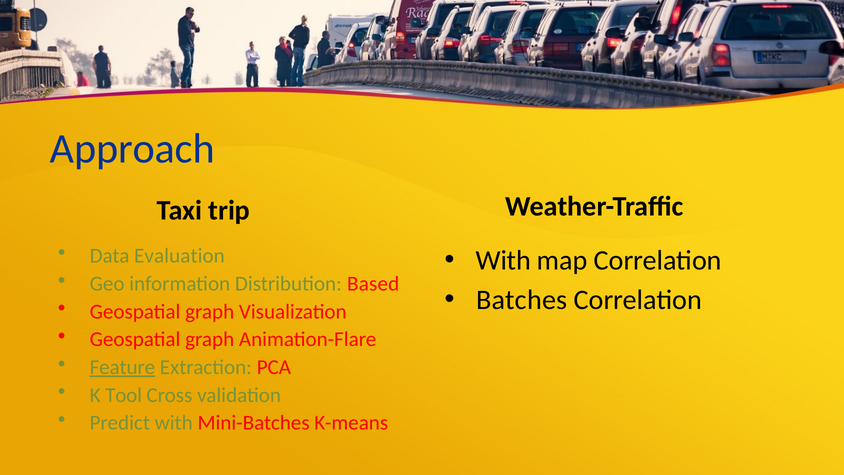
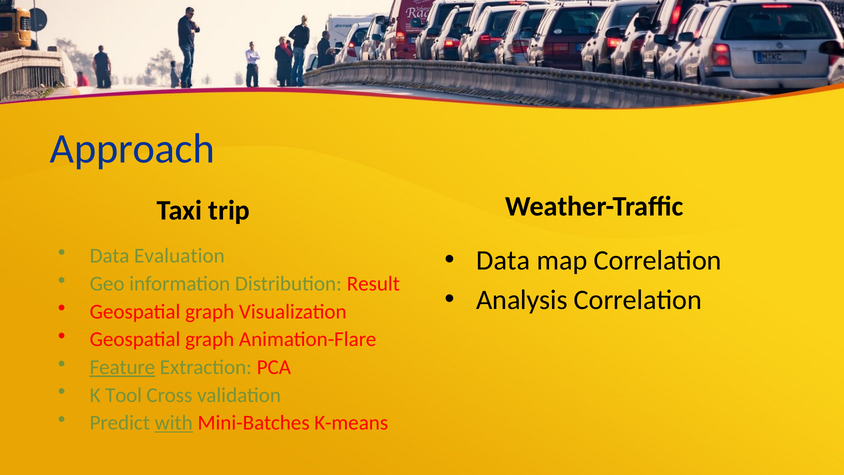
With: With -> Data (503, 260)
Based: Based -> Result (373, 284)
Batches: Batches -> Analysis (522, 300)
with underline: none -> present (174, 423)
